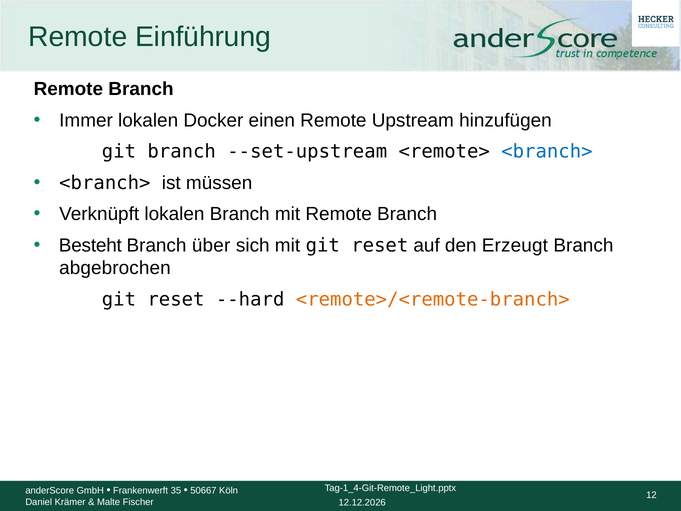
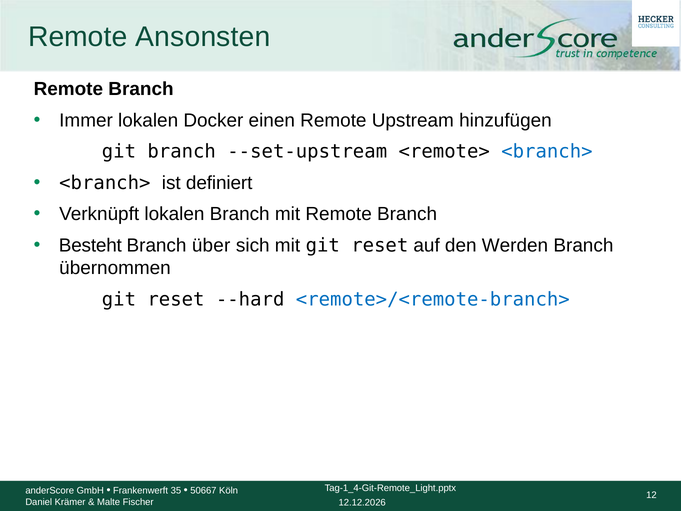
Einführung: Einführung -> Ansonsten (203, 37)
müssen: müssen -> definiert (219, 183)
Erzeugt: Erzeugt -> Werden (515, 245)
abgebrochen: abgebrochen -> übernommen (115, 268)
<remote>/<remote-branch> colour: orange -> blue (433, 299)
